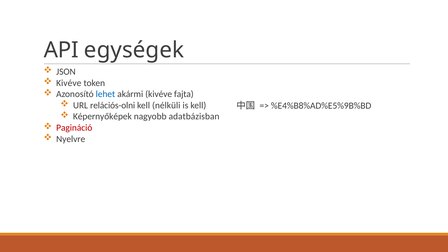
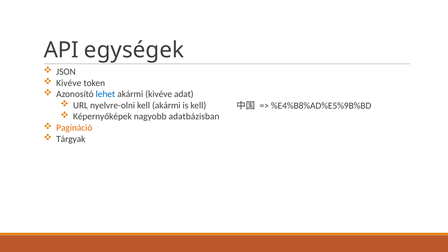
fajta: fajta -> adat (184, 94)
relációs-olni: relációs-olni -> nyelvre-olni (113, 105)
kell nélküli: nélküli -> akármi (166, 105)
Pagináció colour: red -> orange (74, 128)
Nyelvre: Nyelvre -> Tárgyak (71, 139)
